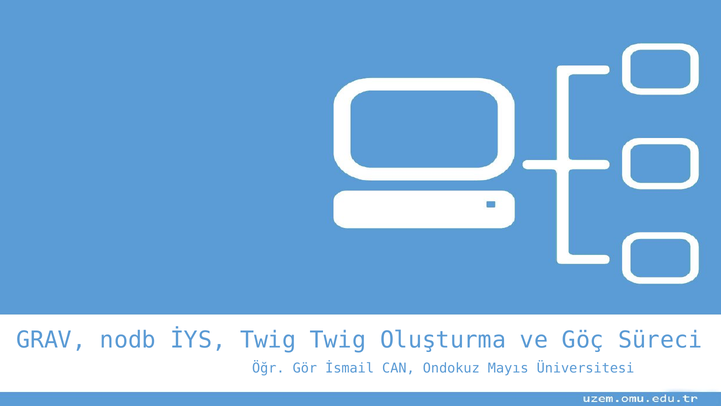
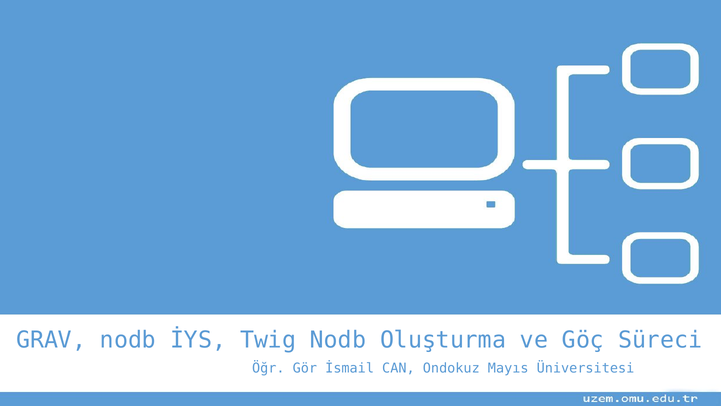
Twig Twig: Twig -> Nodb (338, 340)
